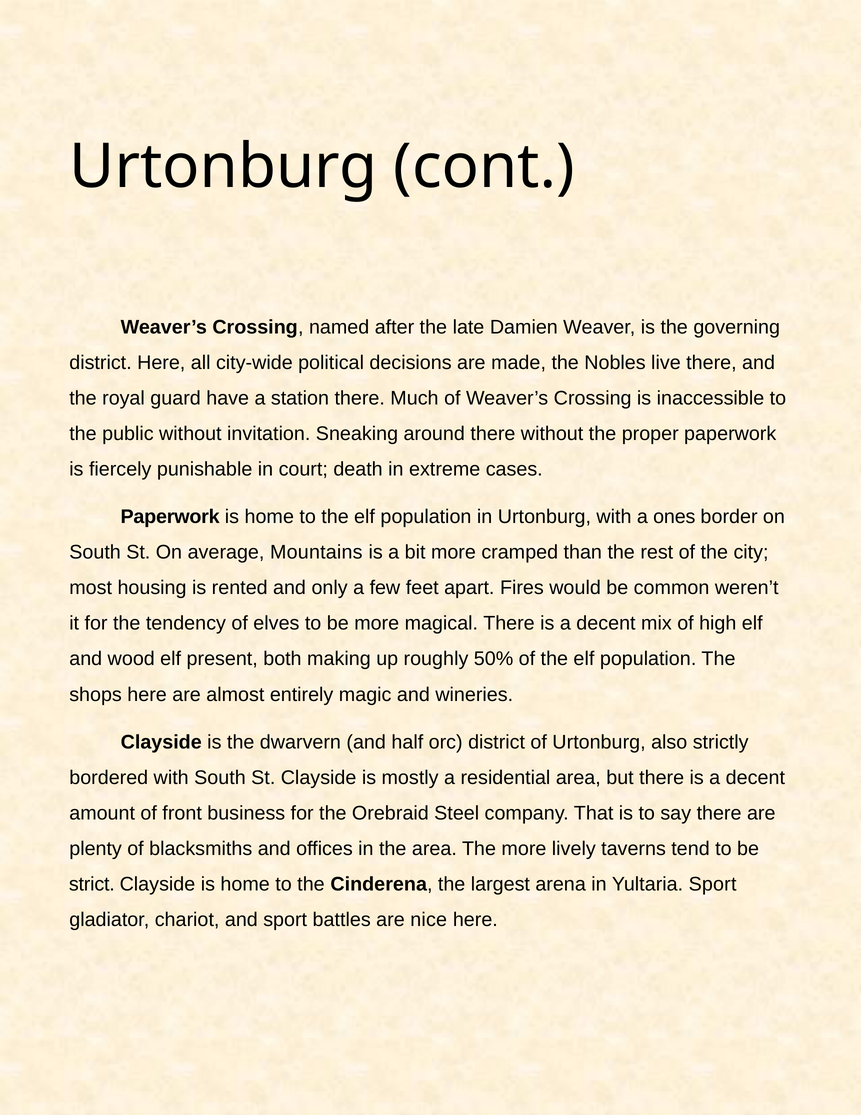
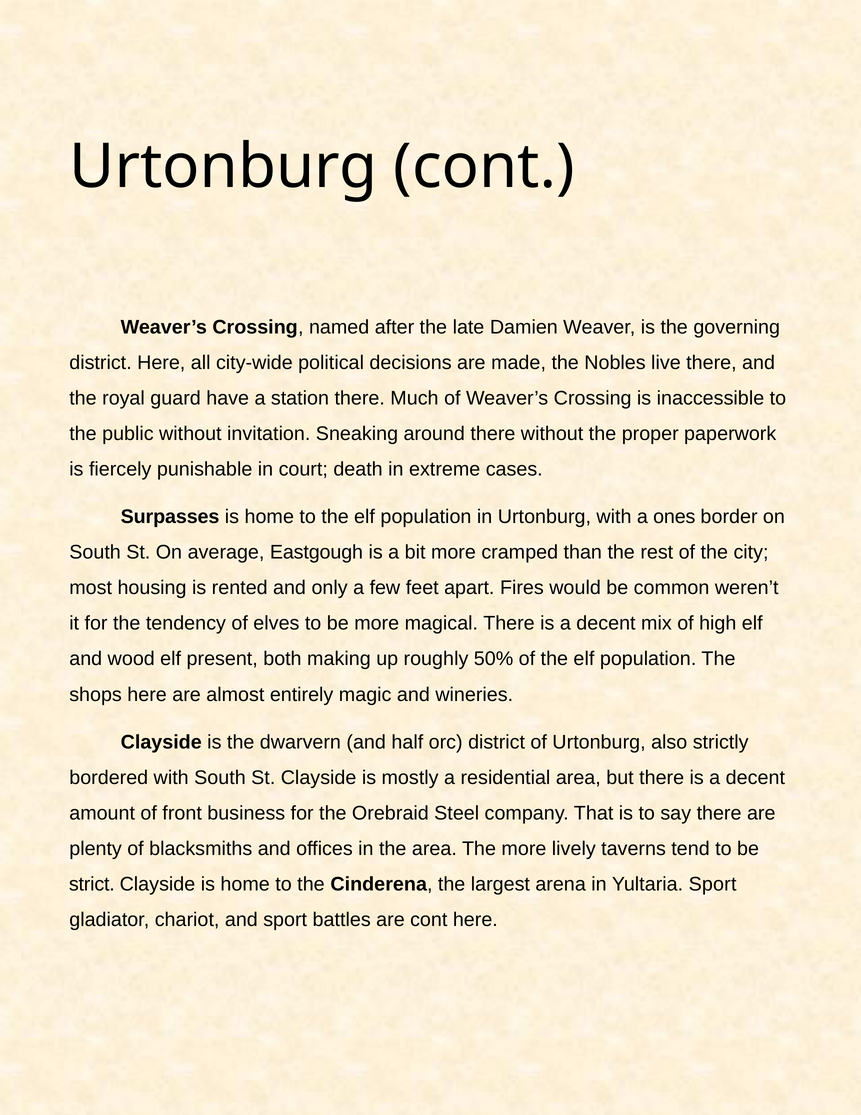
Paperwork: Paperwork -> Surpasses (170, 516)
Mountains: Mountains -> Eastgough (316, 552)
are nice: nice -> cont (429, 919)
